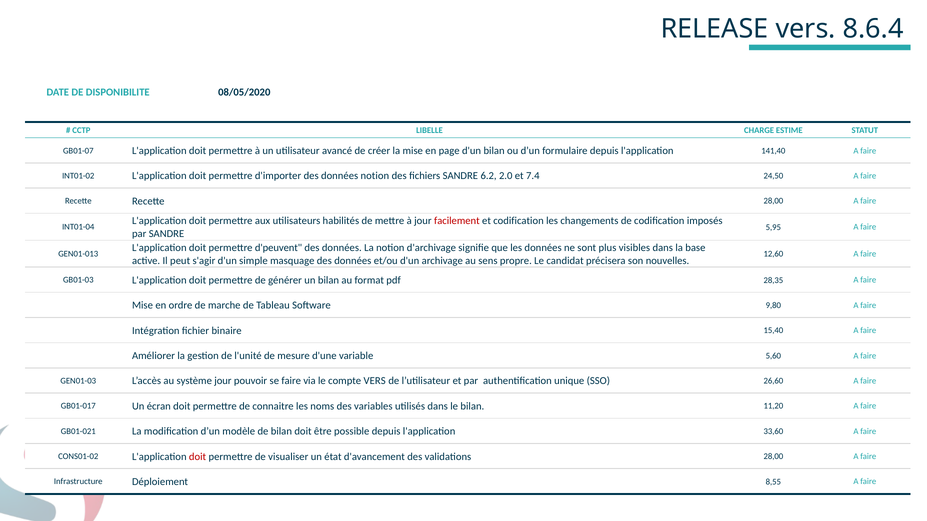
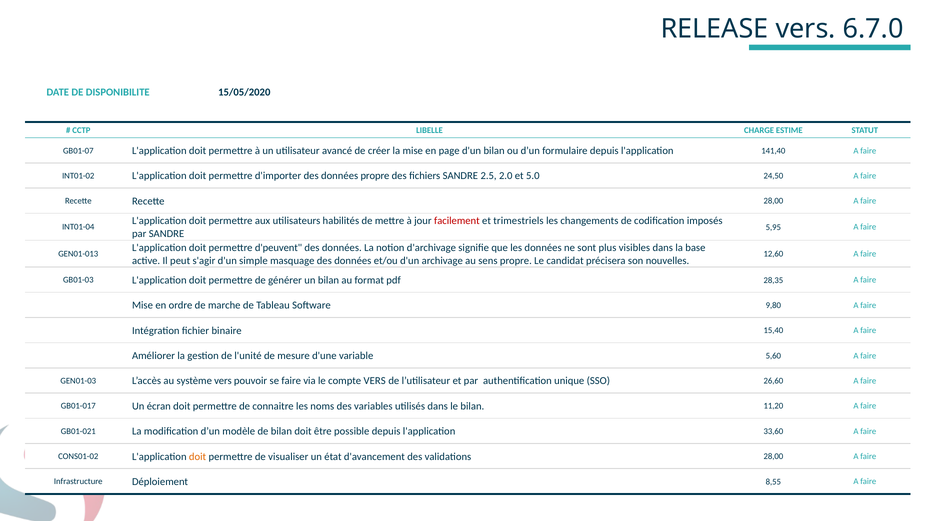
8.6.4: 8.6.4 -> 6.7.0 (873, 29)
08/05/2020: 08/05/2020 -> 15/05/2020 (244, 92)
données notion: notion -> propre (375, 176)
6.2: 6.2 -> 2.5 (489, 176)
7.4: 7.4 -> 5.0 (533, 176)
et codification: codification -> trimestriels (518, 221)
système jour: jour -> vers (223, 381)
doit colour: red -> orange (198, 457)
